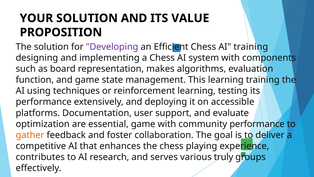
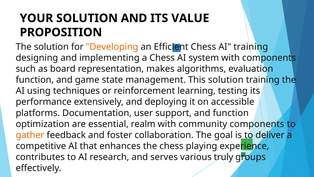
Developing colour: purple -> orange (112, 47)
This learning: learning -> solution (226, 80)
and evaluate: evaluate -> function (231, 113)
essential game: game -> realm (143, 124)
community performance: performance -> components (257, 124)
